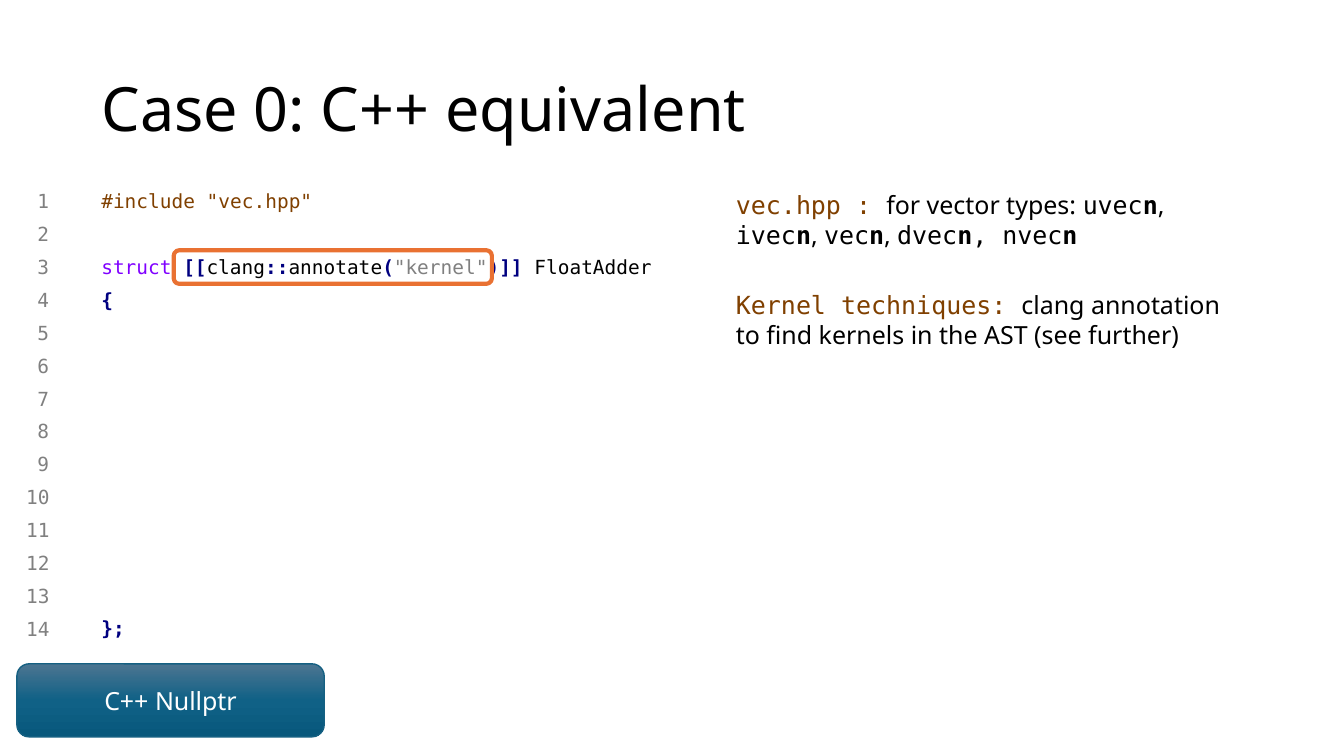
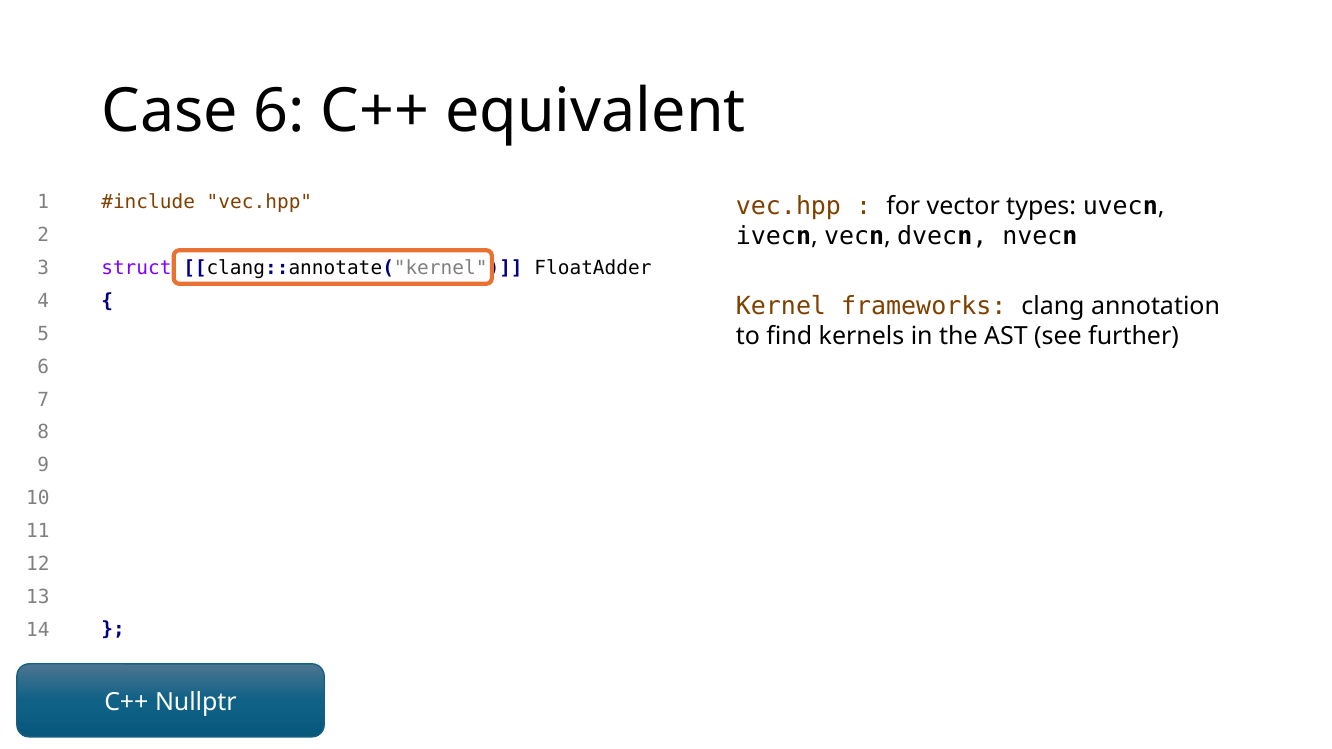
Case 0: 0 -> 6 (279, 112)
techniques: techniques -> frameworks (924, 306)
